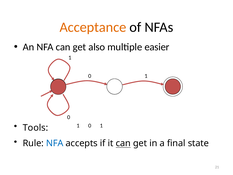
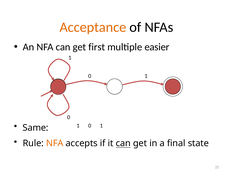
also: also -> first (97, 47)
Tools: Tools -> Same (35, 128)
NFA colour: blue -> orange (55, 143)
